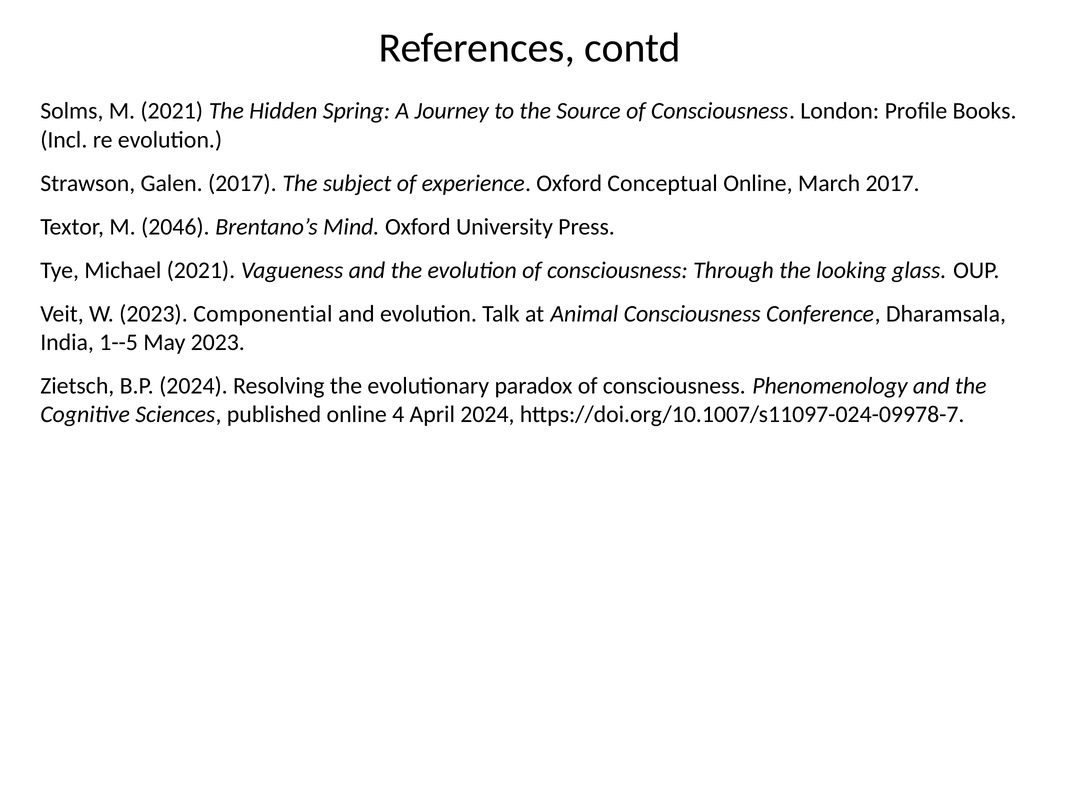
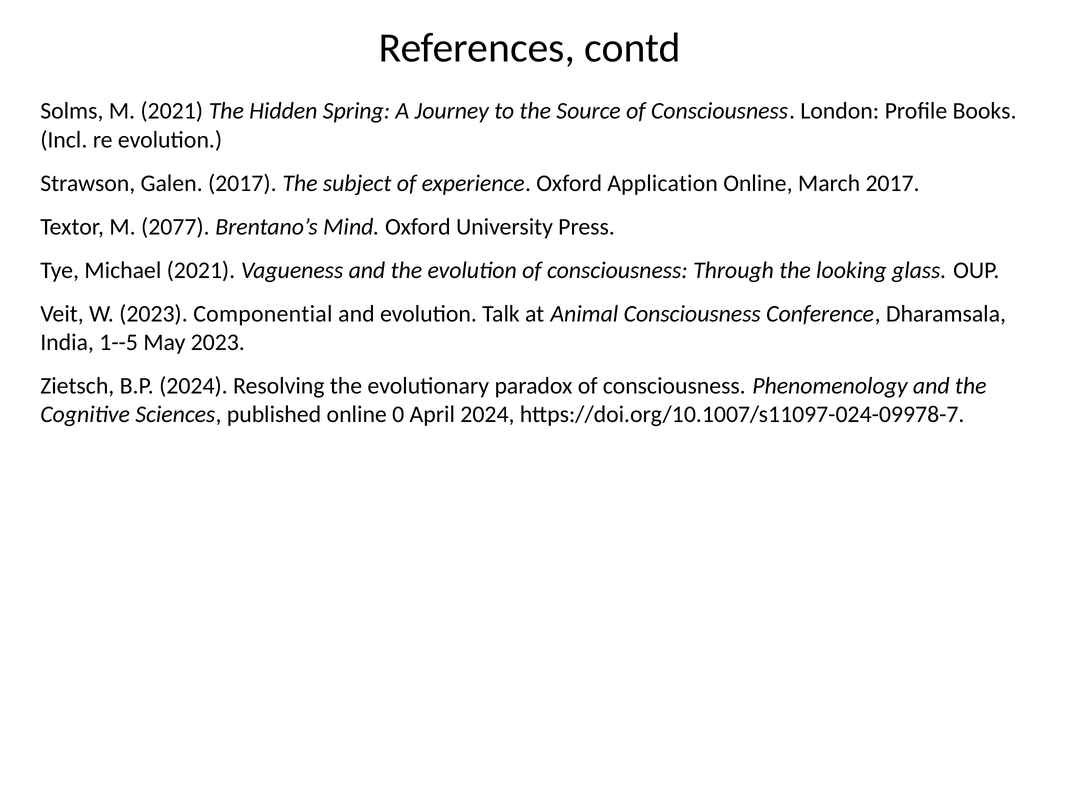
Conceptual: Conceptual -> Application (663, 183)
2046: 2046 -> 2077 (175, 227)
4: 4 -> 0 (398, 415)
